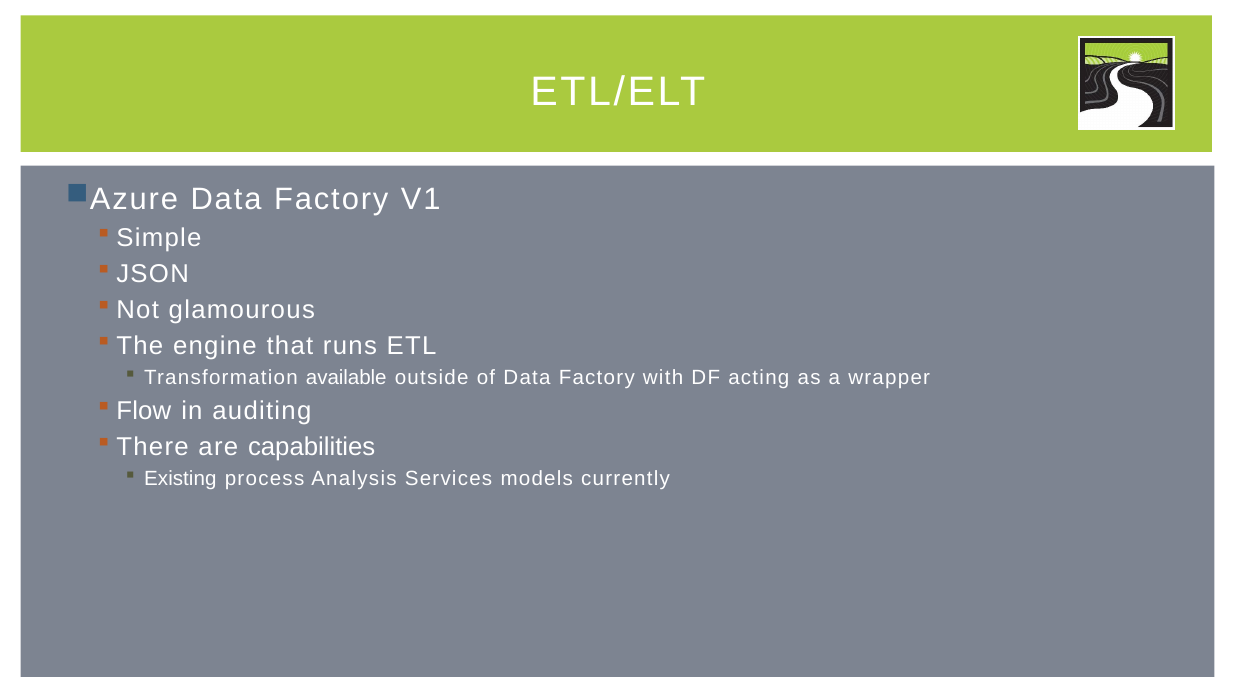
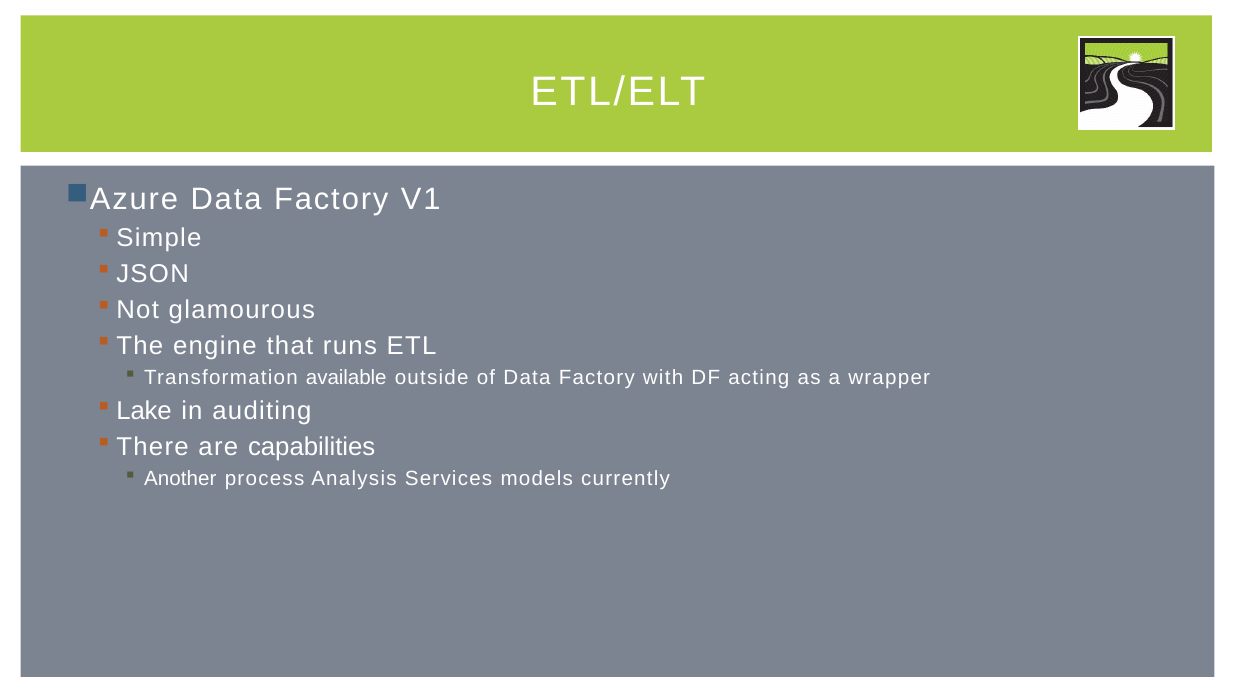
Flow: Flow -> Lake (144, 411)
Existing: Existing -> Another (180, 479)
